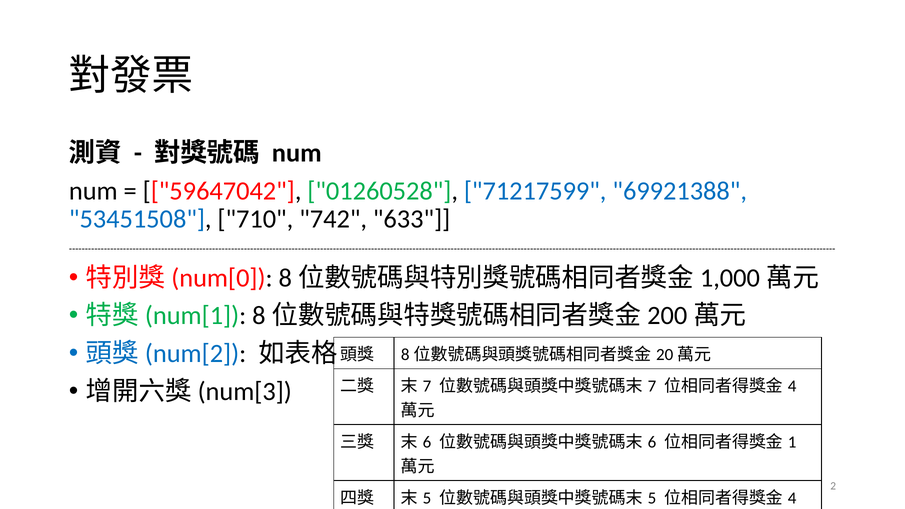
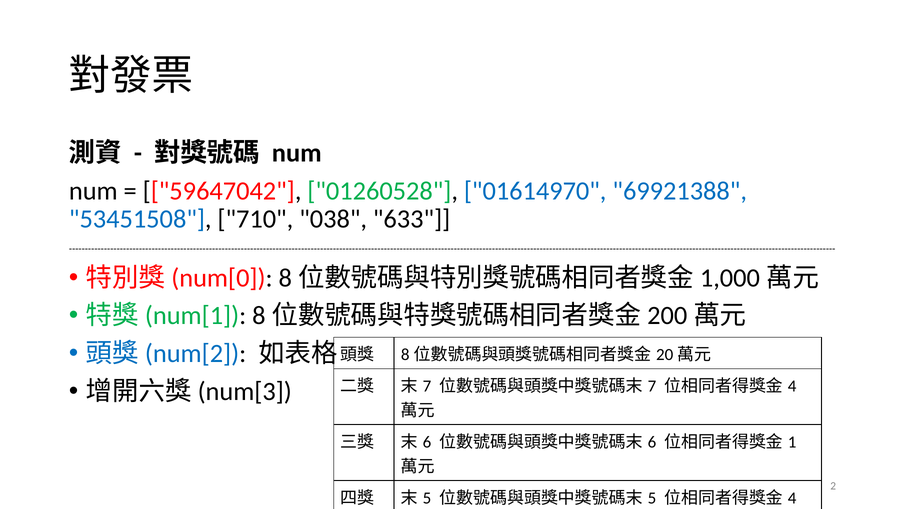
71217599: 71217599 -> 01614970 (535, 191)
742: 742 -> 038 (333, 219)
